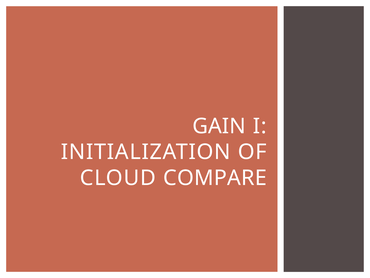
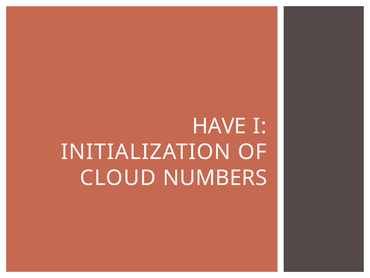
GAIN: GAIN -> HAVE (219, 126)
COMPARE: COMPARE -> NUMBERS (215, 178)
